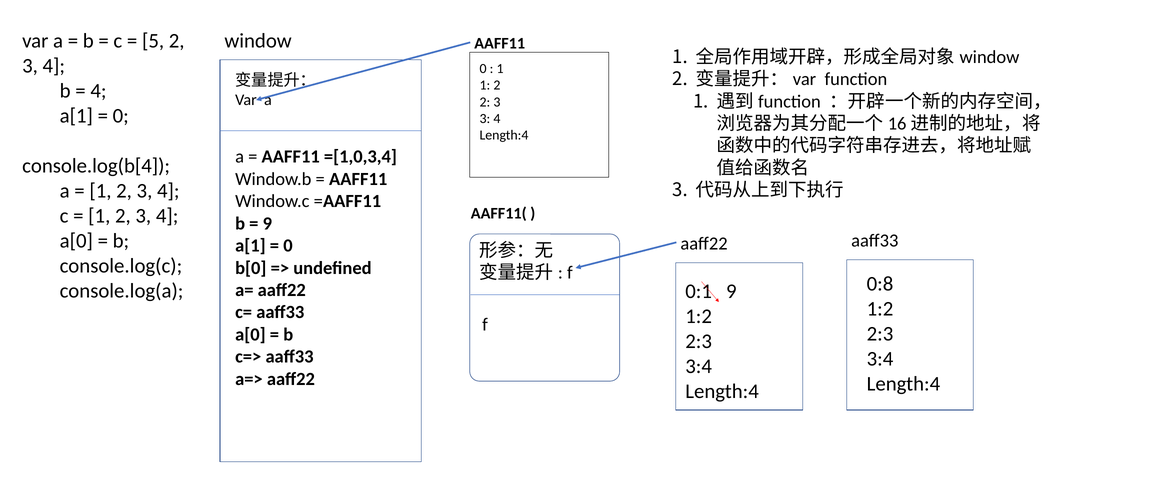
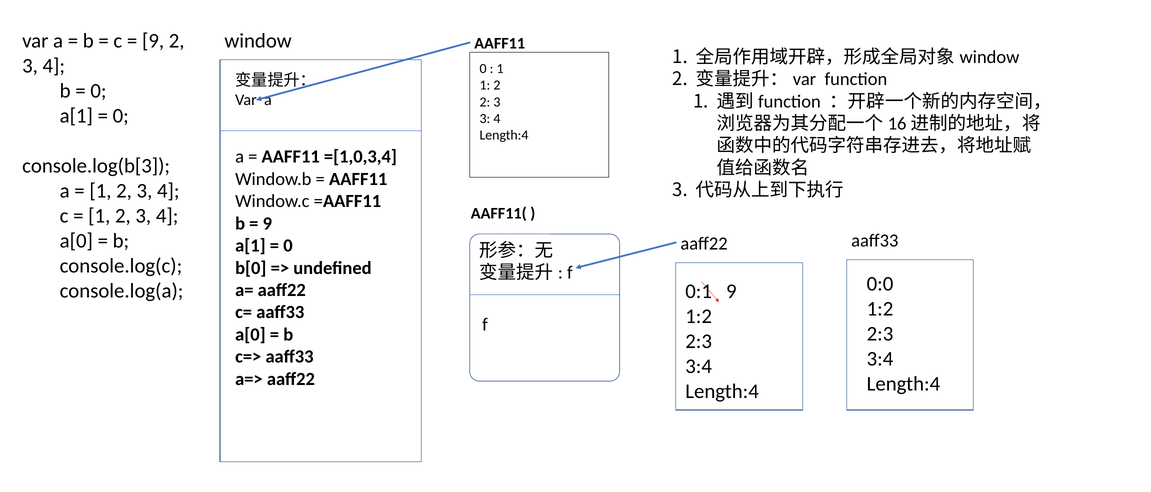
5: 5 -> 9 (153, 41)
4: 4 -> 0 (98, 91)
console.log(b[4: console.log(b[4 -> console.log(b[3 (96, 166)
0:8: 0:8 -> 0:0 (880, 284)
